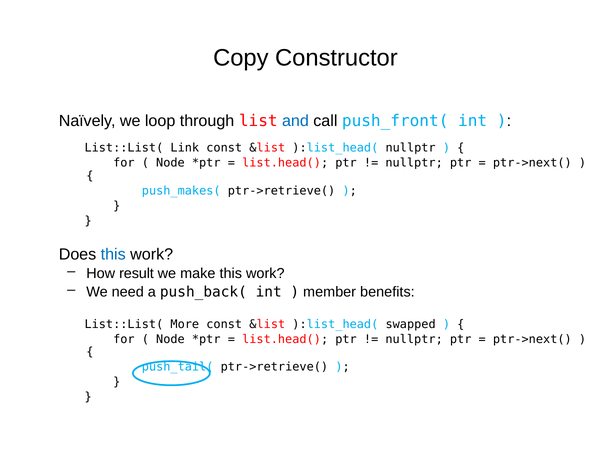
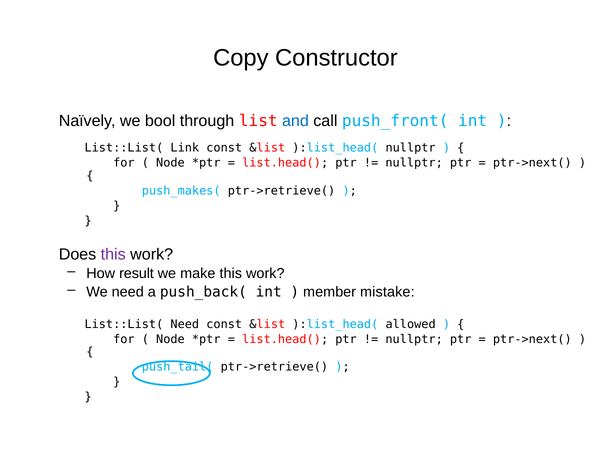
loop: loop -> bool (160, 121)
this colour: blue -> purple (113, 255)
benefits: benefits -> mistake (387, 292)
List::List( More: More -> Need (185, 324)
swapped: swapped -> allowed (411, 324)
